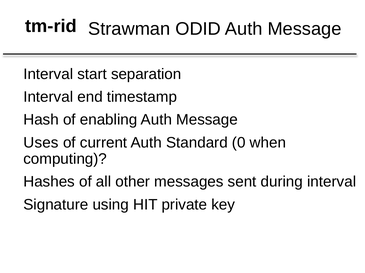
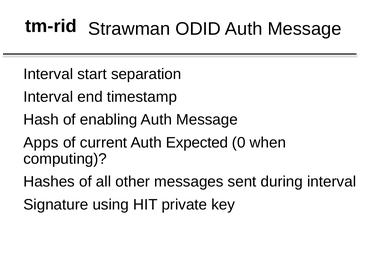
Uses: Uses -> Apps (41, 143)
Standard: Standard -> Expected (197, 143)
